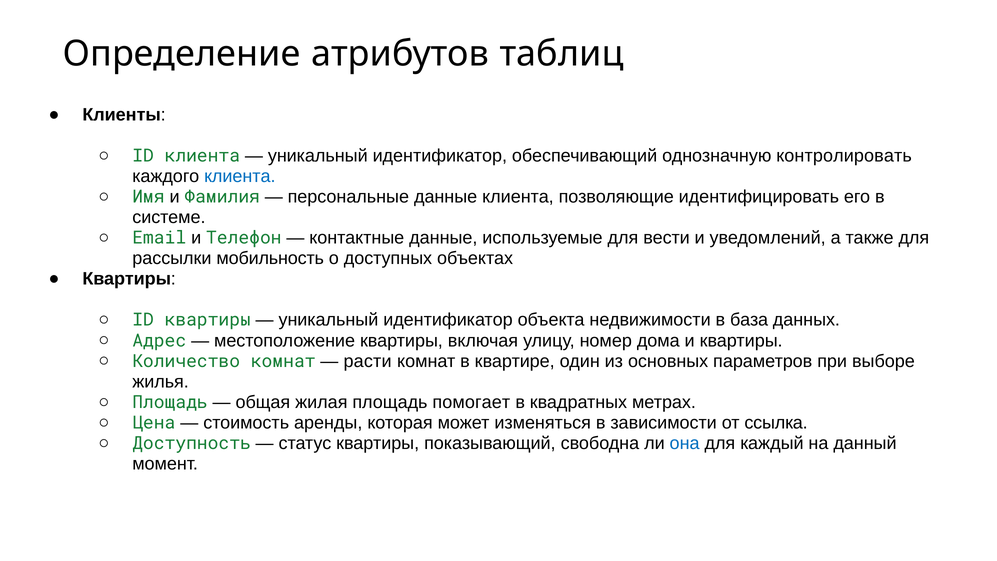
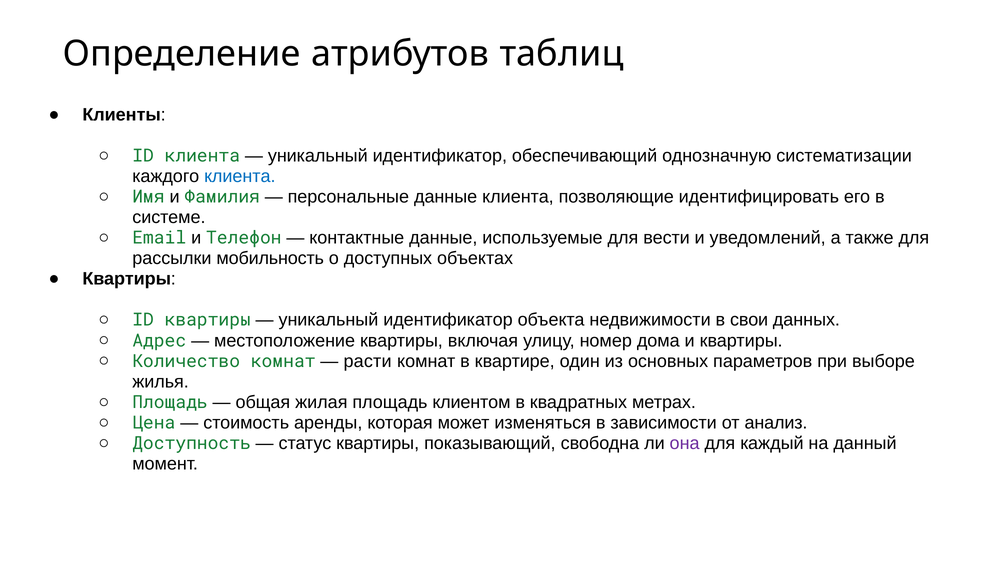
контролировать: контролировать -> систематизации (844, 156)
база: база -> свои (749, 320)
помогает: помогает -> клиентом (471, 402)
ссылка: ссылка -> анализ (776, 423)
она colour: blue -> purple (685, 443)
